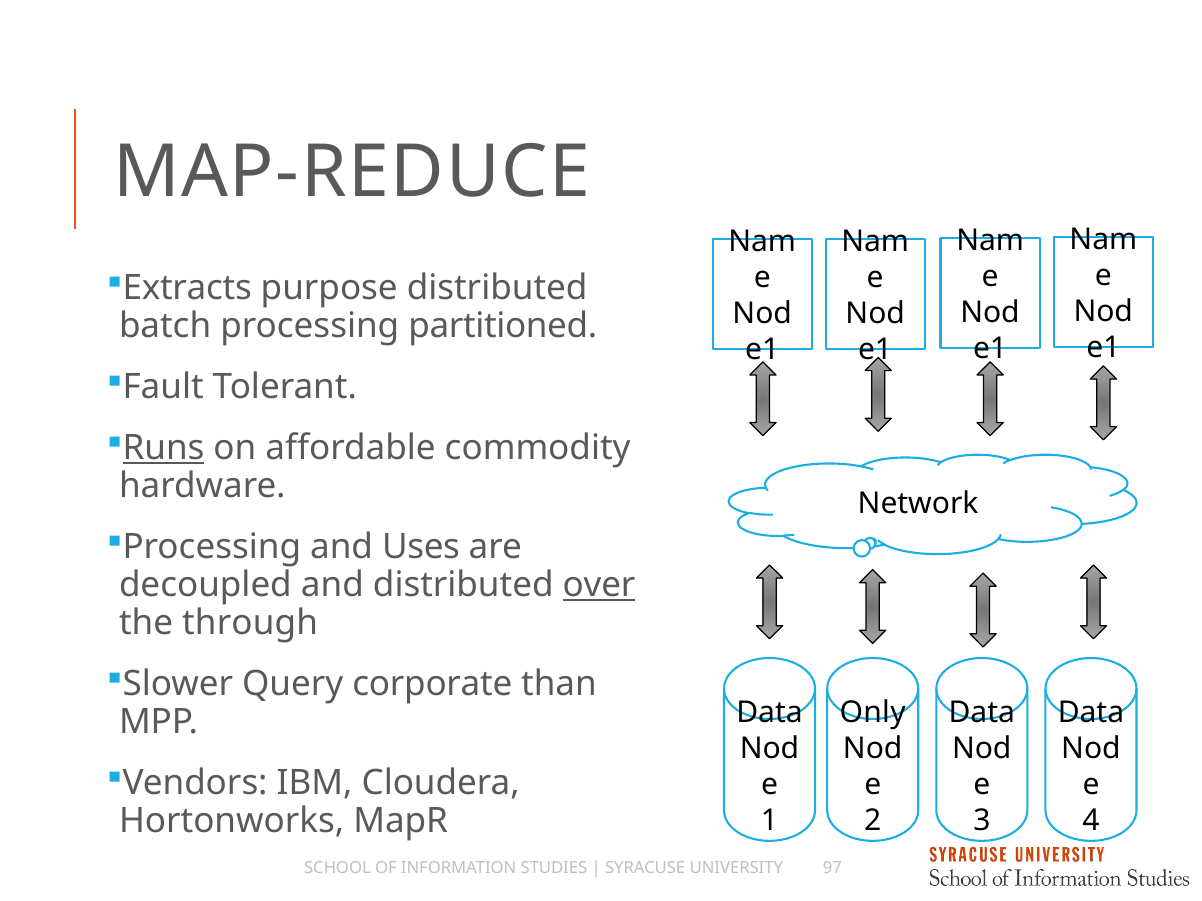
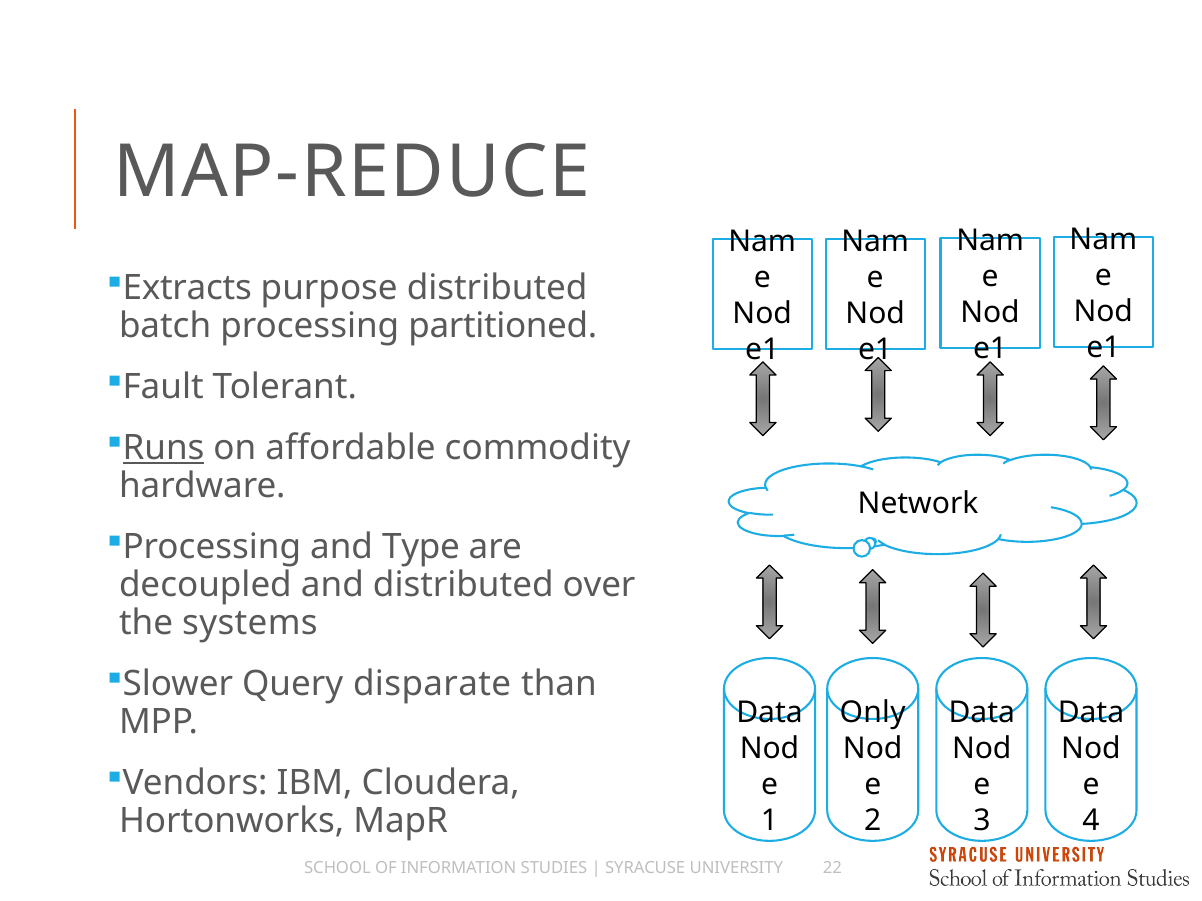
Uses: Uses -> Type (421, 548)
over underline: present -> none (599, 585)
through: through -> systems (250, 623)
corporate: corporate -> disparate (432, 684)
97: 97 -> 22 (833, 868)
